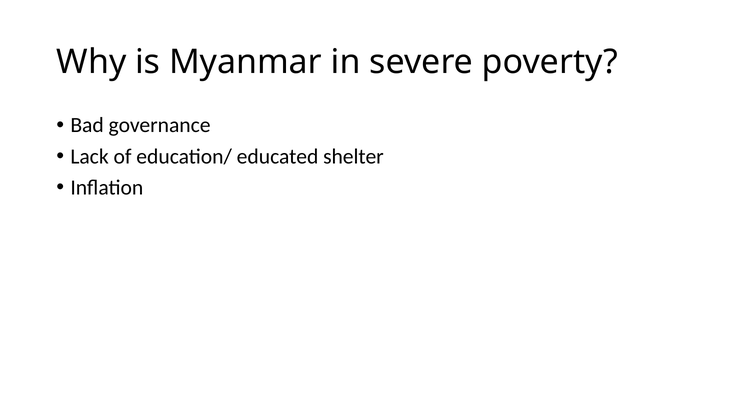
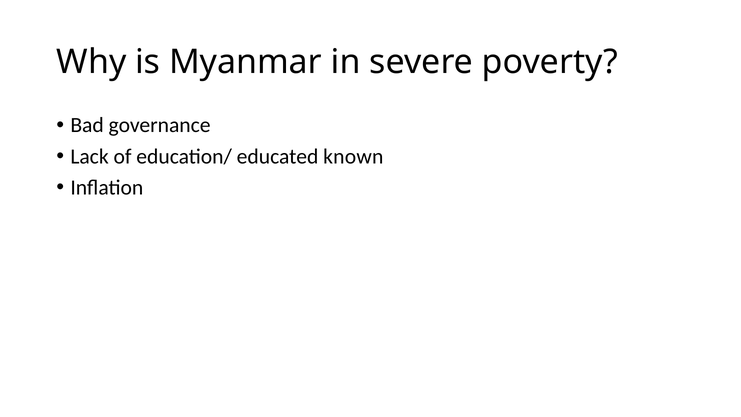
shelter: shelter -> known (353, 156)
